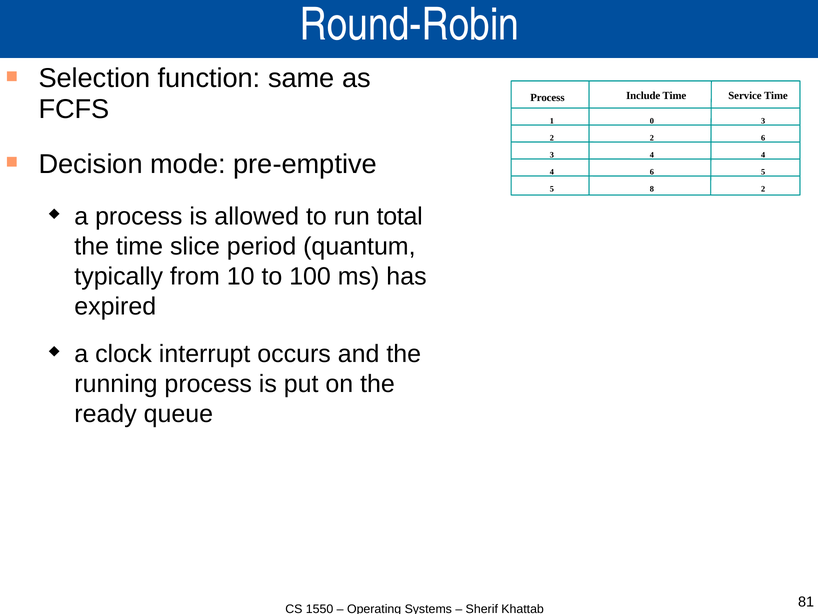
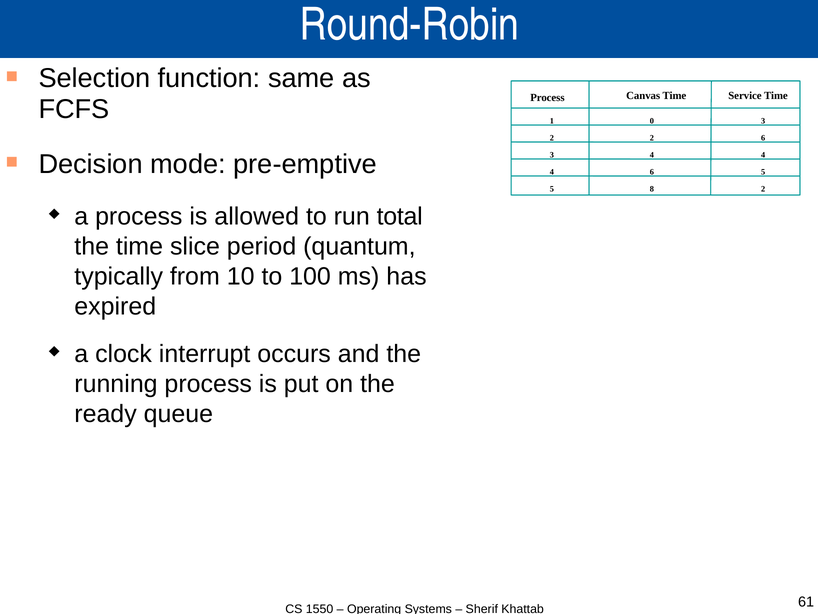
Include: Include -> Canvas (643, 96)
81: 81 -> 61 (806, 602)
